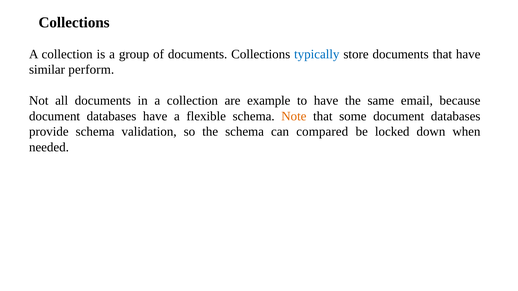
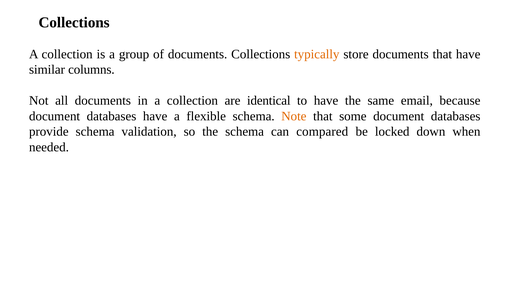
typically colour: blue -> orange (317, 54)
perform: perform -> columns (91, 70)
example: example -> identical (269, 101)
